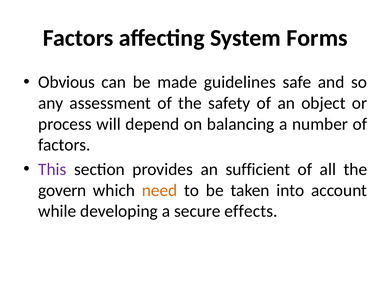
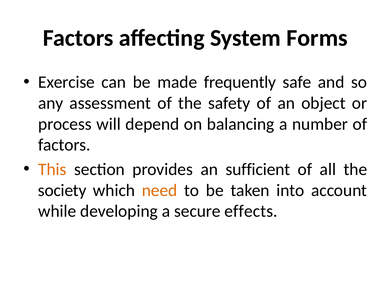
Obvious: Obvious -> Exercise (66, 82)
guidelines: guidelines -> frequently (240, 82)
This colour: purple -> orange (52, 169)
govern: govern -> society (62, 190)
